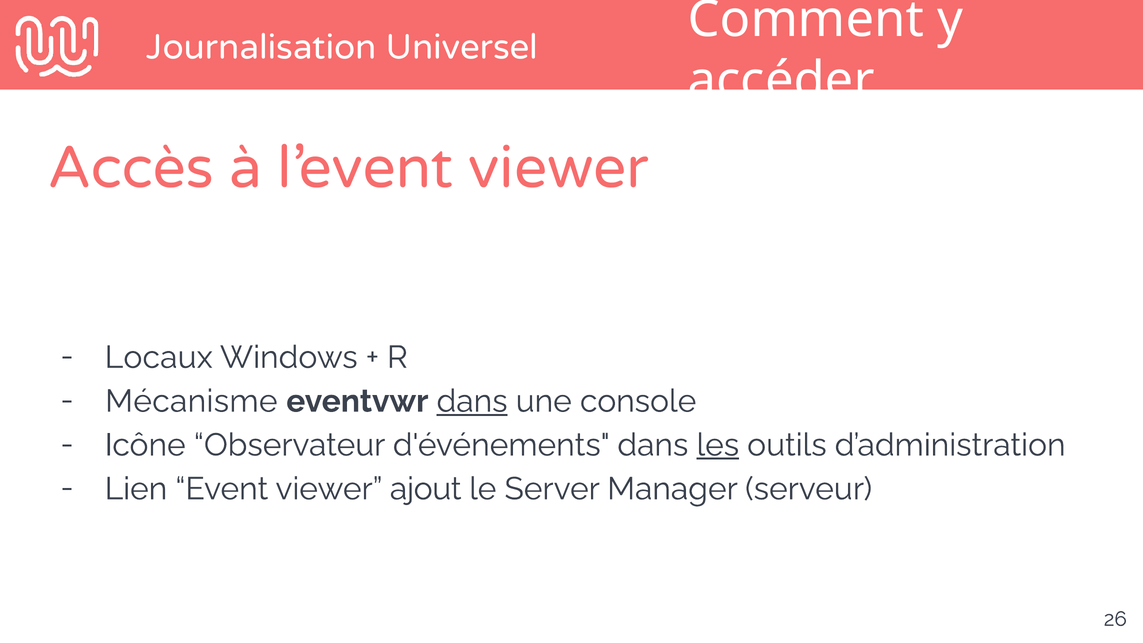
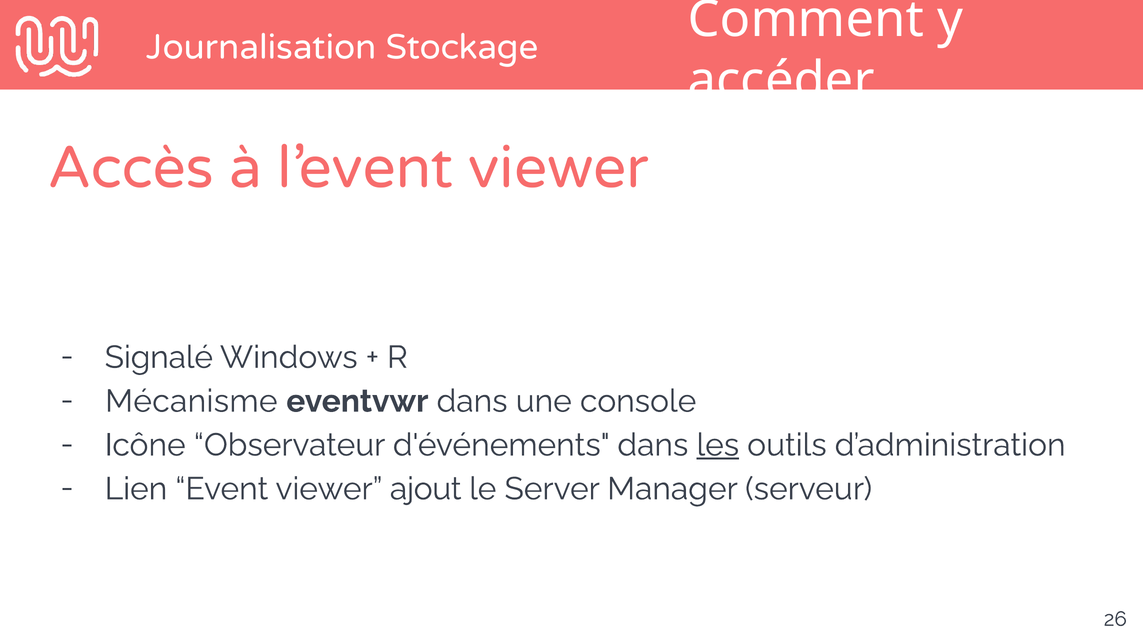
Universel: Universel -> Stockage (462, 47)
Locaux: Locaux -> Signalé (159, 357)
dans underline: present -> none (472, 401)
